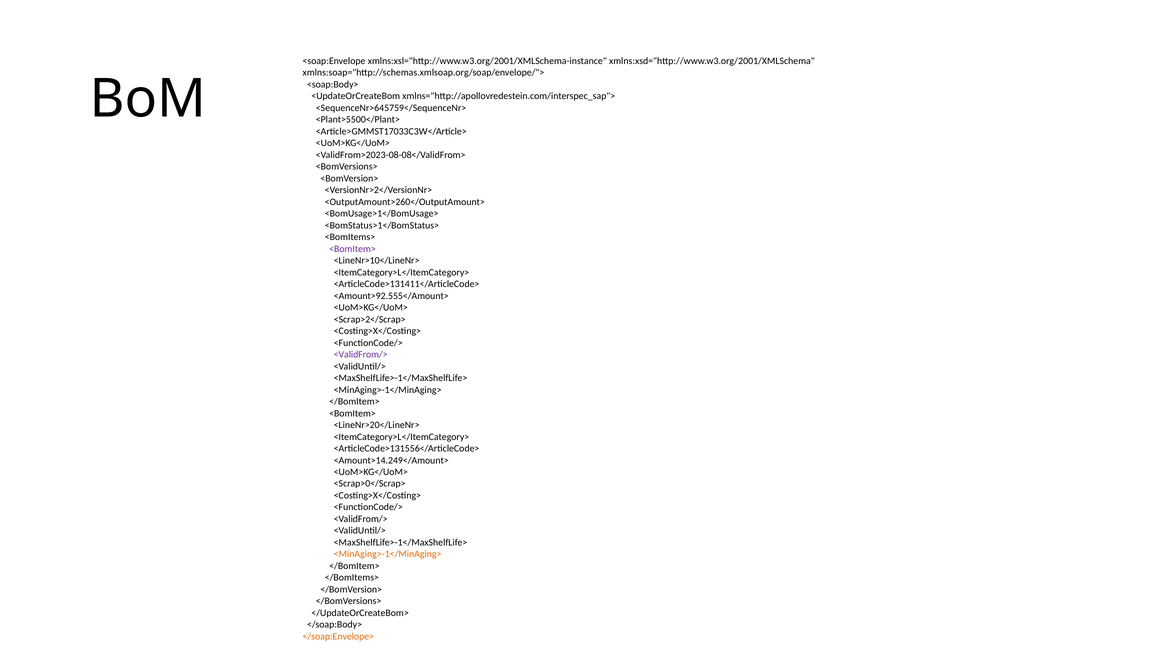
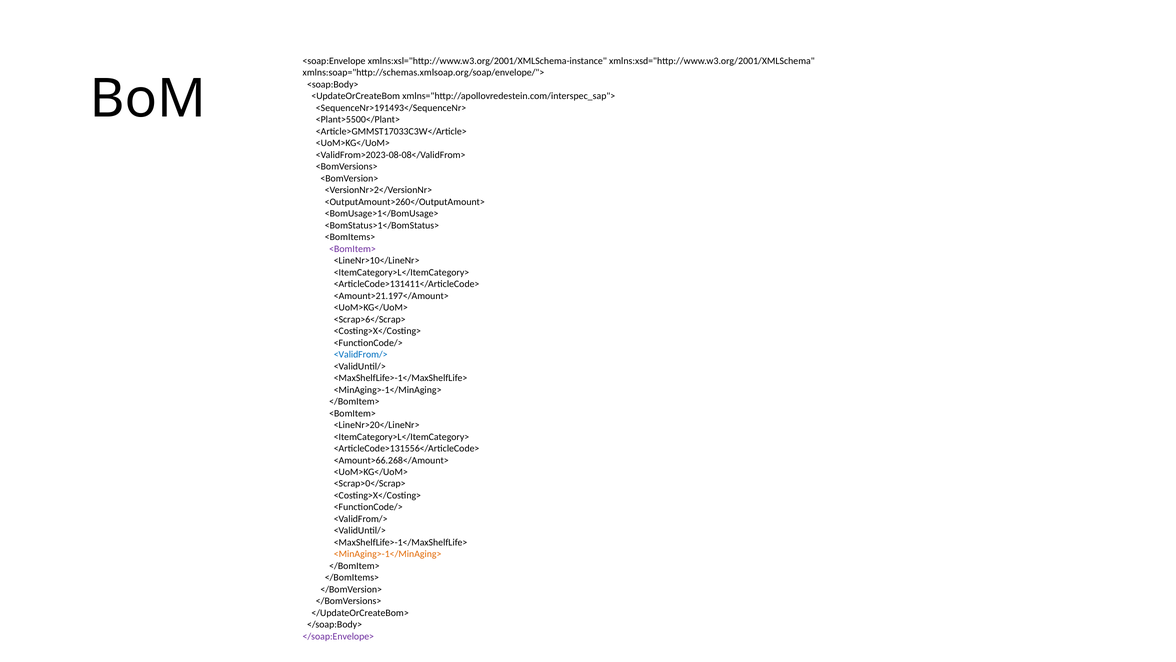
<SequenceNr>645759</SequenceNr>: <SequenceNr>645759</SequenceNr> -> <SequenceNr>191493</SequenceNr> (391, 108)
<Amount>92.555</Amount>: <Amount>92.555</Amount> -> <Amount>21.197</Amount> (391, 296)
<Scrap>2</Scrap>: <Scrap>2</Scrap> -> <Scrap>6</Scrap> (370, 319)
<ValidFrom/> colour: purple -> blue (361, 354)
<Amount>14.249</Amount>: <Amount>14.249</Amount> -> <Amount>66.268</Amount> (391, 460)
</soap:Envelope> colour: orange -> purple (338, 636)
